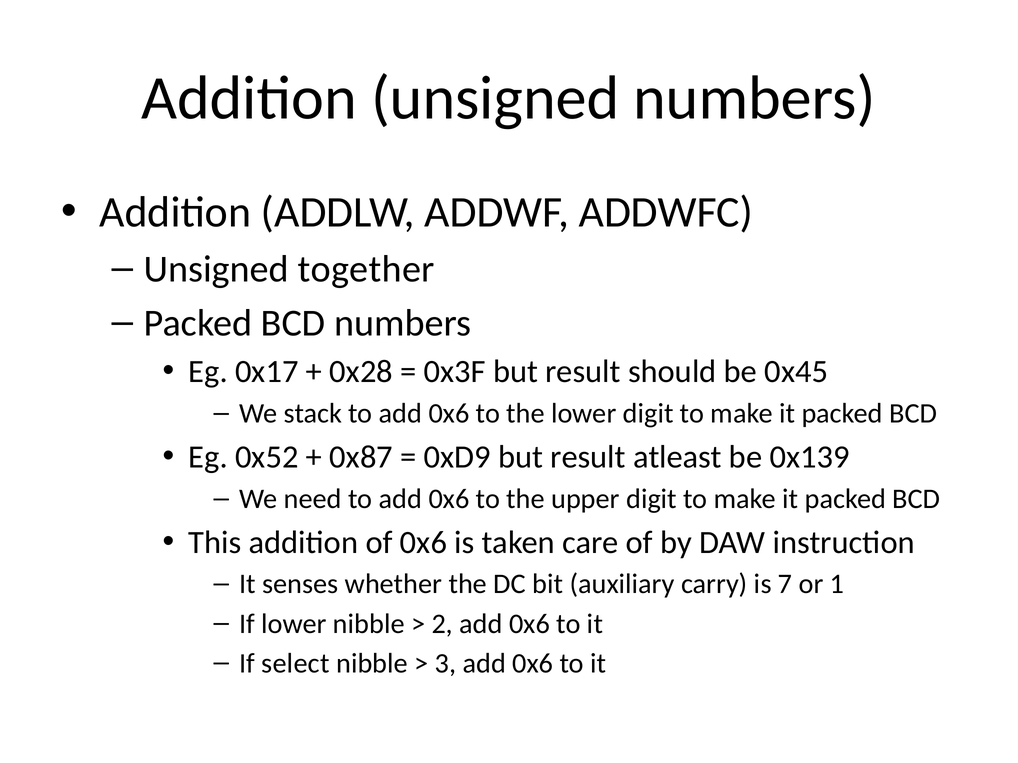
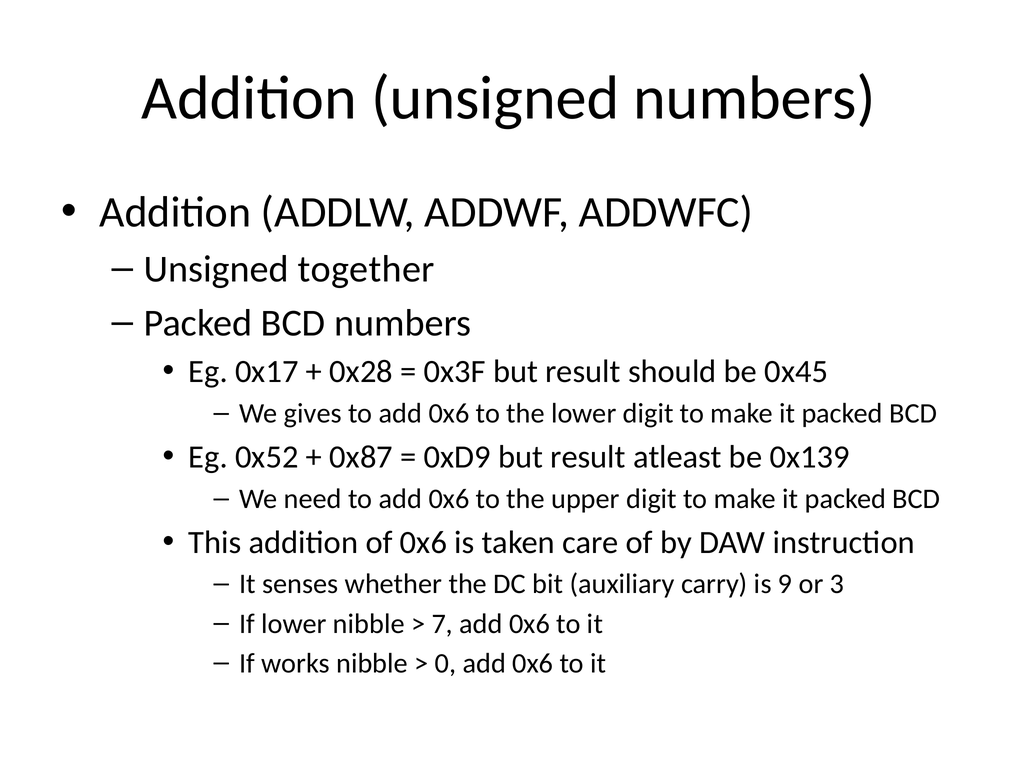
stack: stack -> gives (313, 414)
7: 7 -> 9 (785, 585)
1: 1 -> 3 (837, 585)
2: 2 -> 7 (442, 624)
select: select -> works (296, 664)
3: 3 -> 0 (446, 664)
